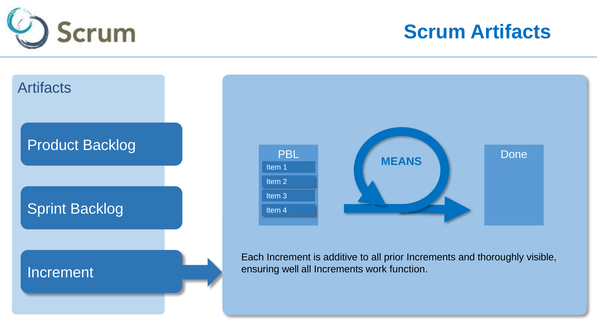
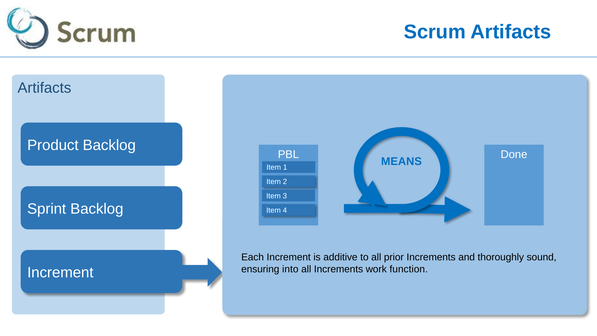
visible: visible -> sound (542, 257)
well: well -> into (290, 269)
